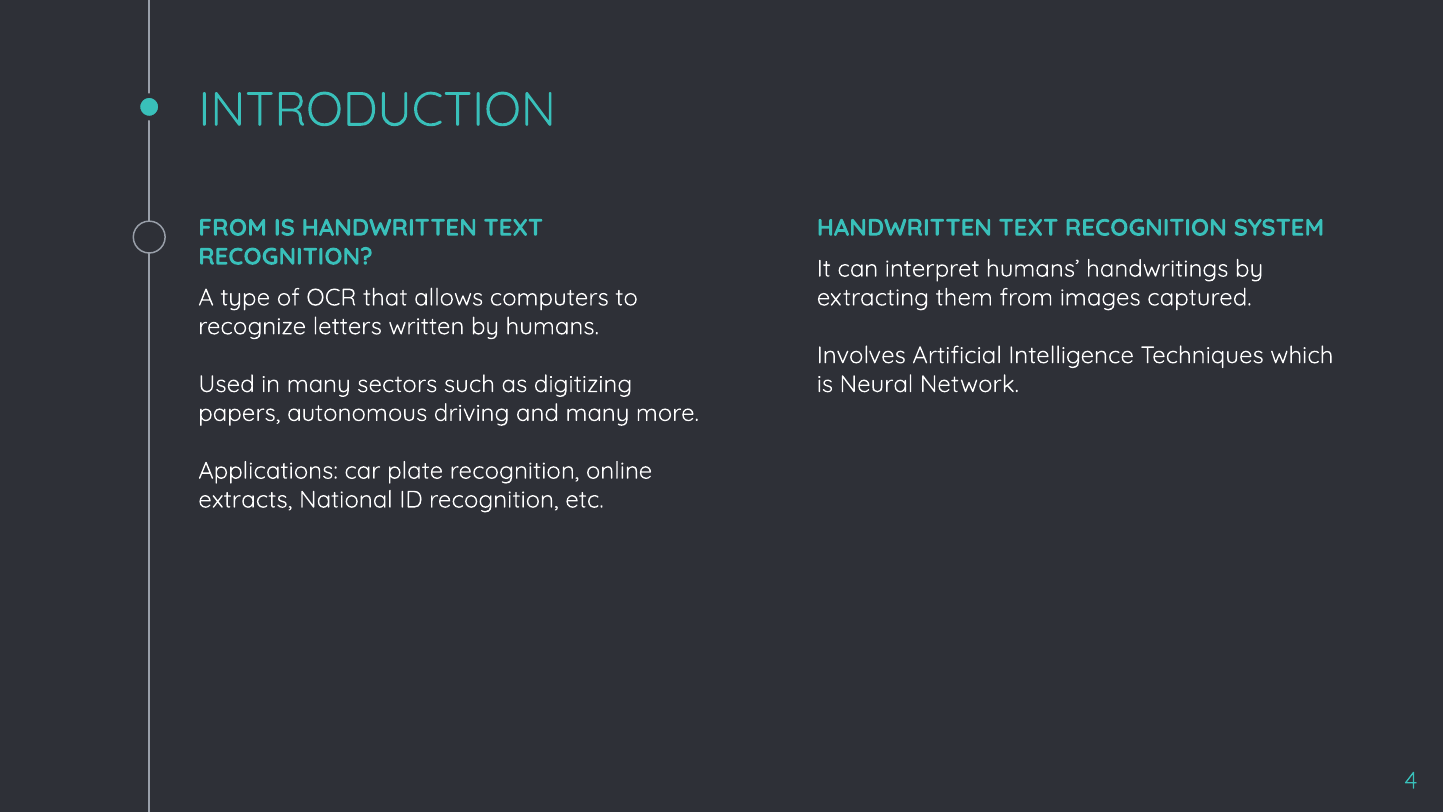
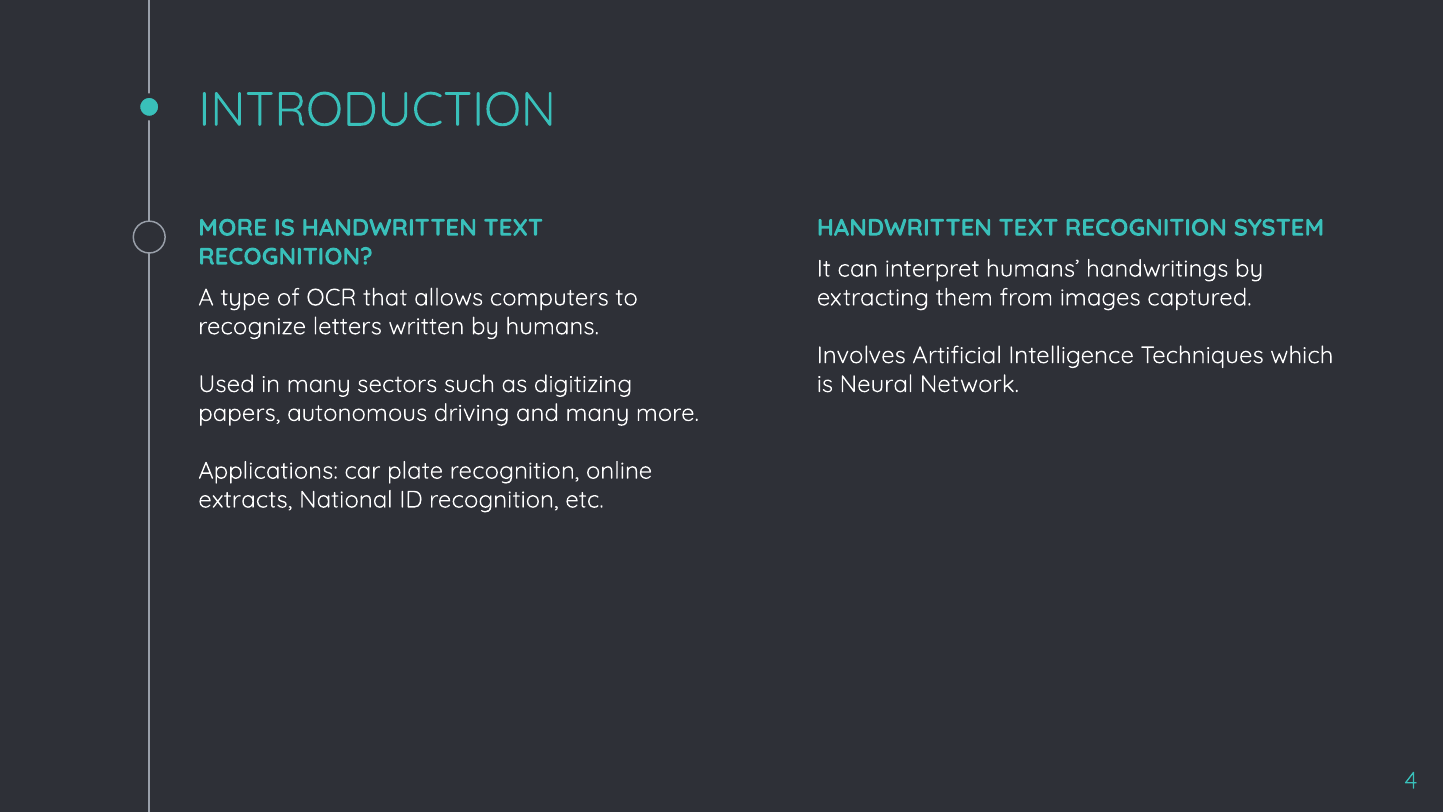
FROM: FROM -> MORE (233, 228)
